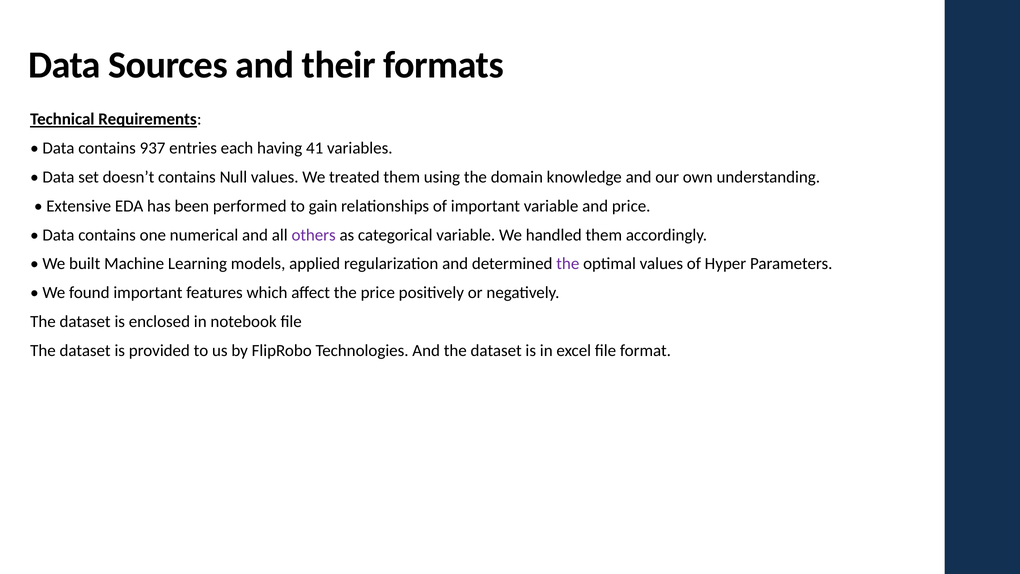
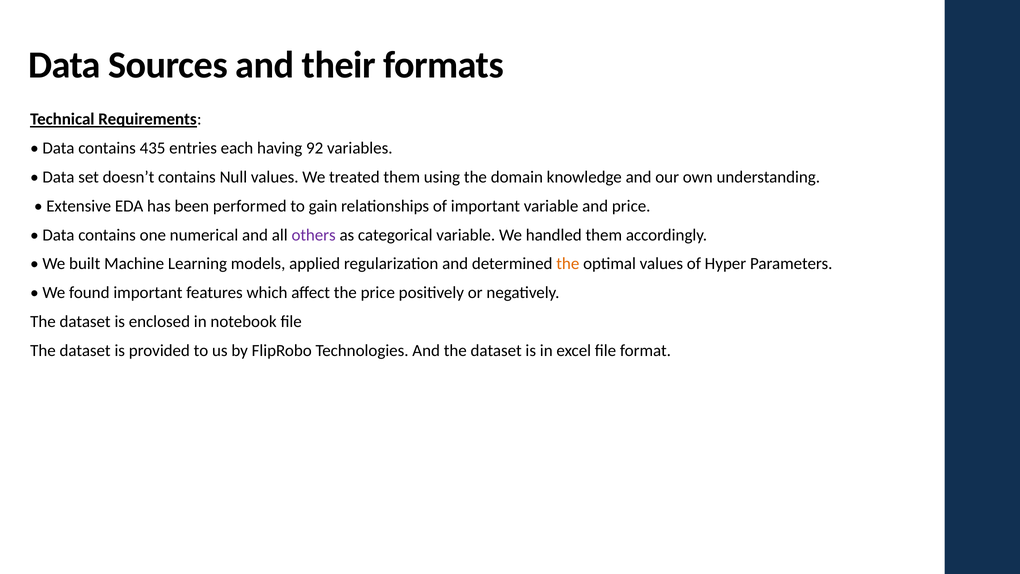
937: 937 -> 435 (153, 148)
41: 41 -> 92 (315, 148)
the colour: purple -> orange (568, 264)
